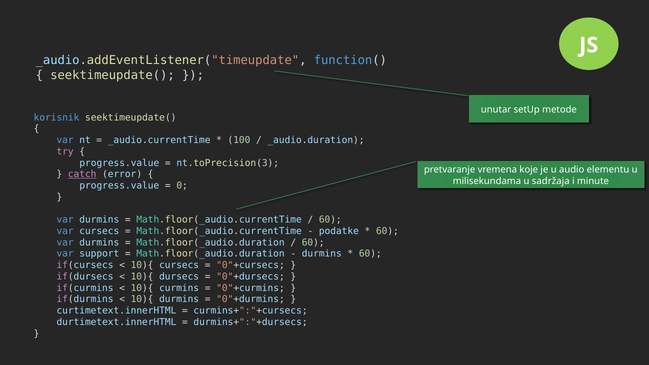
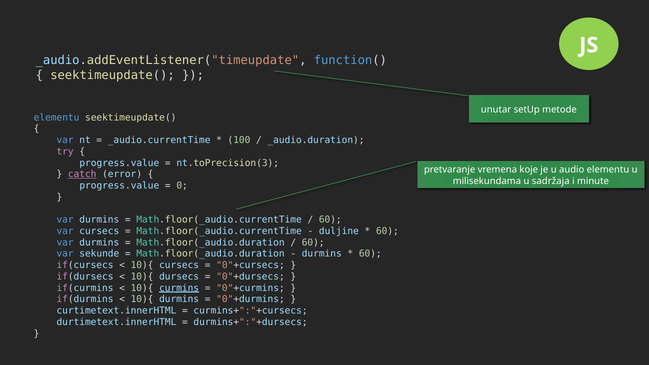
korisnik: korisnik -> elementu (57, 118)
podatke: podatke -> duljine (339, 231)
support: support -> sekunde (99, 254)
curmins underline: none -> present (179, 288)
